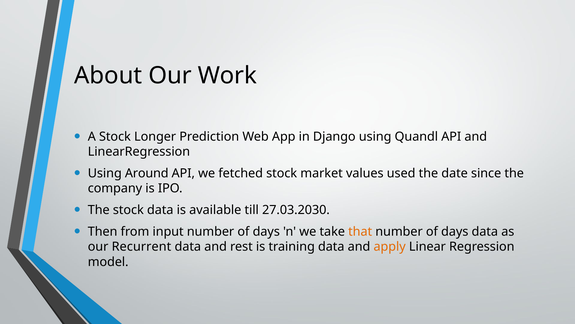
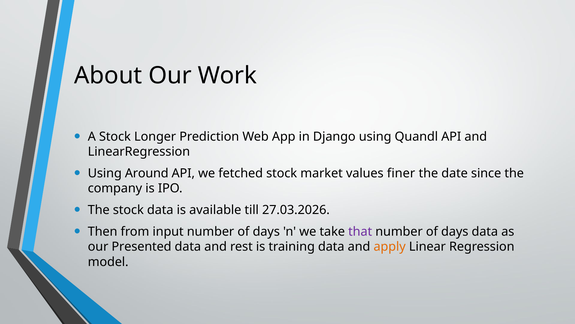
used: used -> finer (401, 173)
27.03.2030: 27.03.2030 -> 27.03.2026 (296, 210)
that colour: orange -> purple (360, 231)
Recurrent: Recurrent -> Presented (142, 246)
